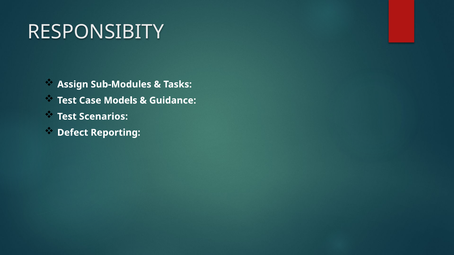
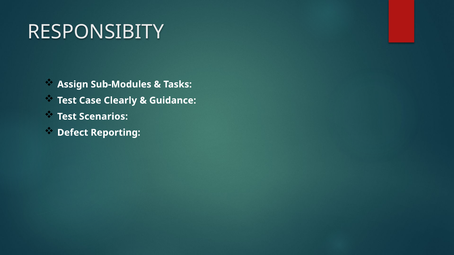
Models: Models -> Clearly (120, 101)
